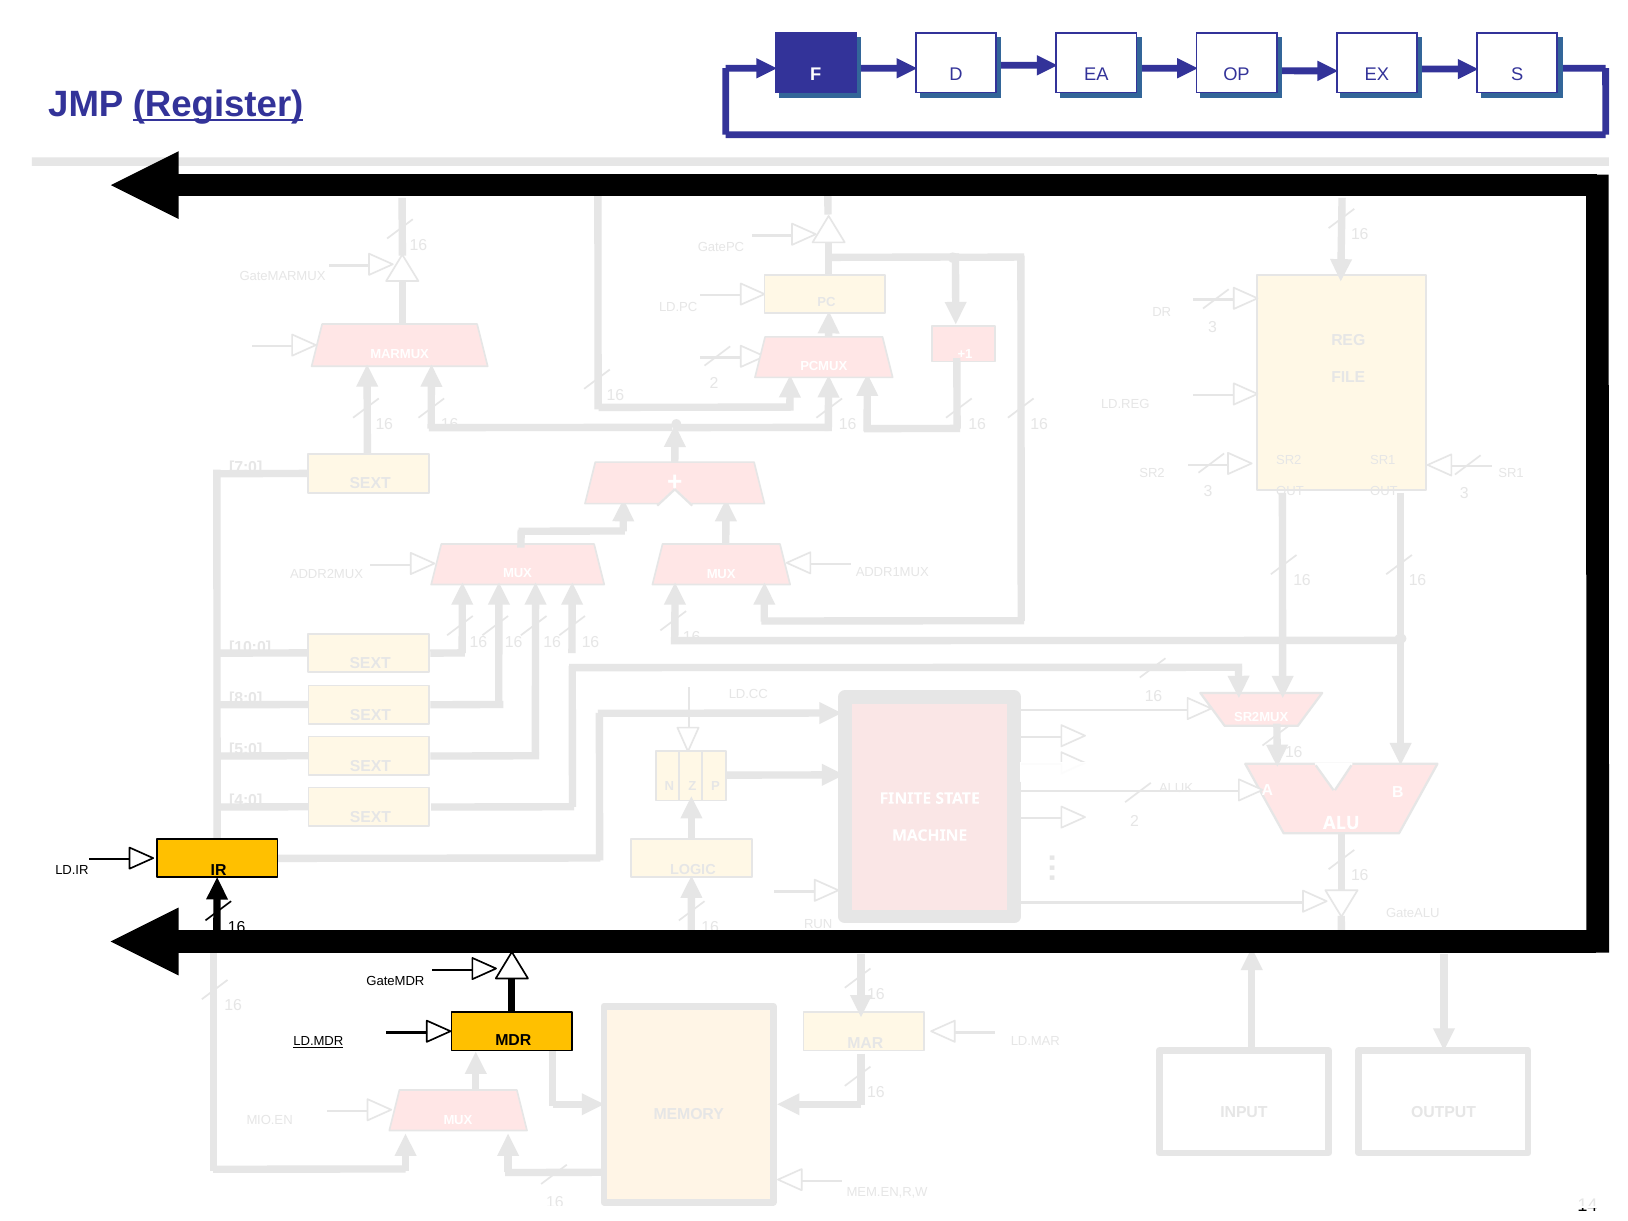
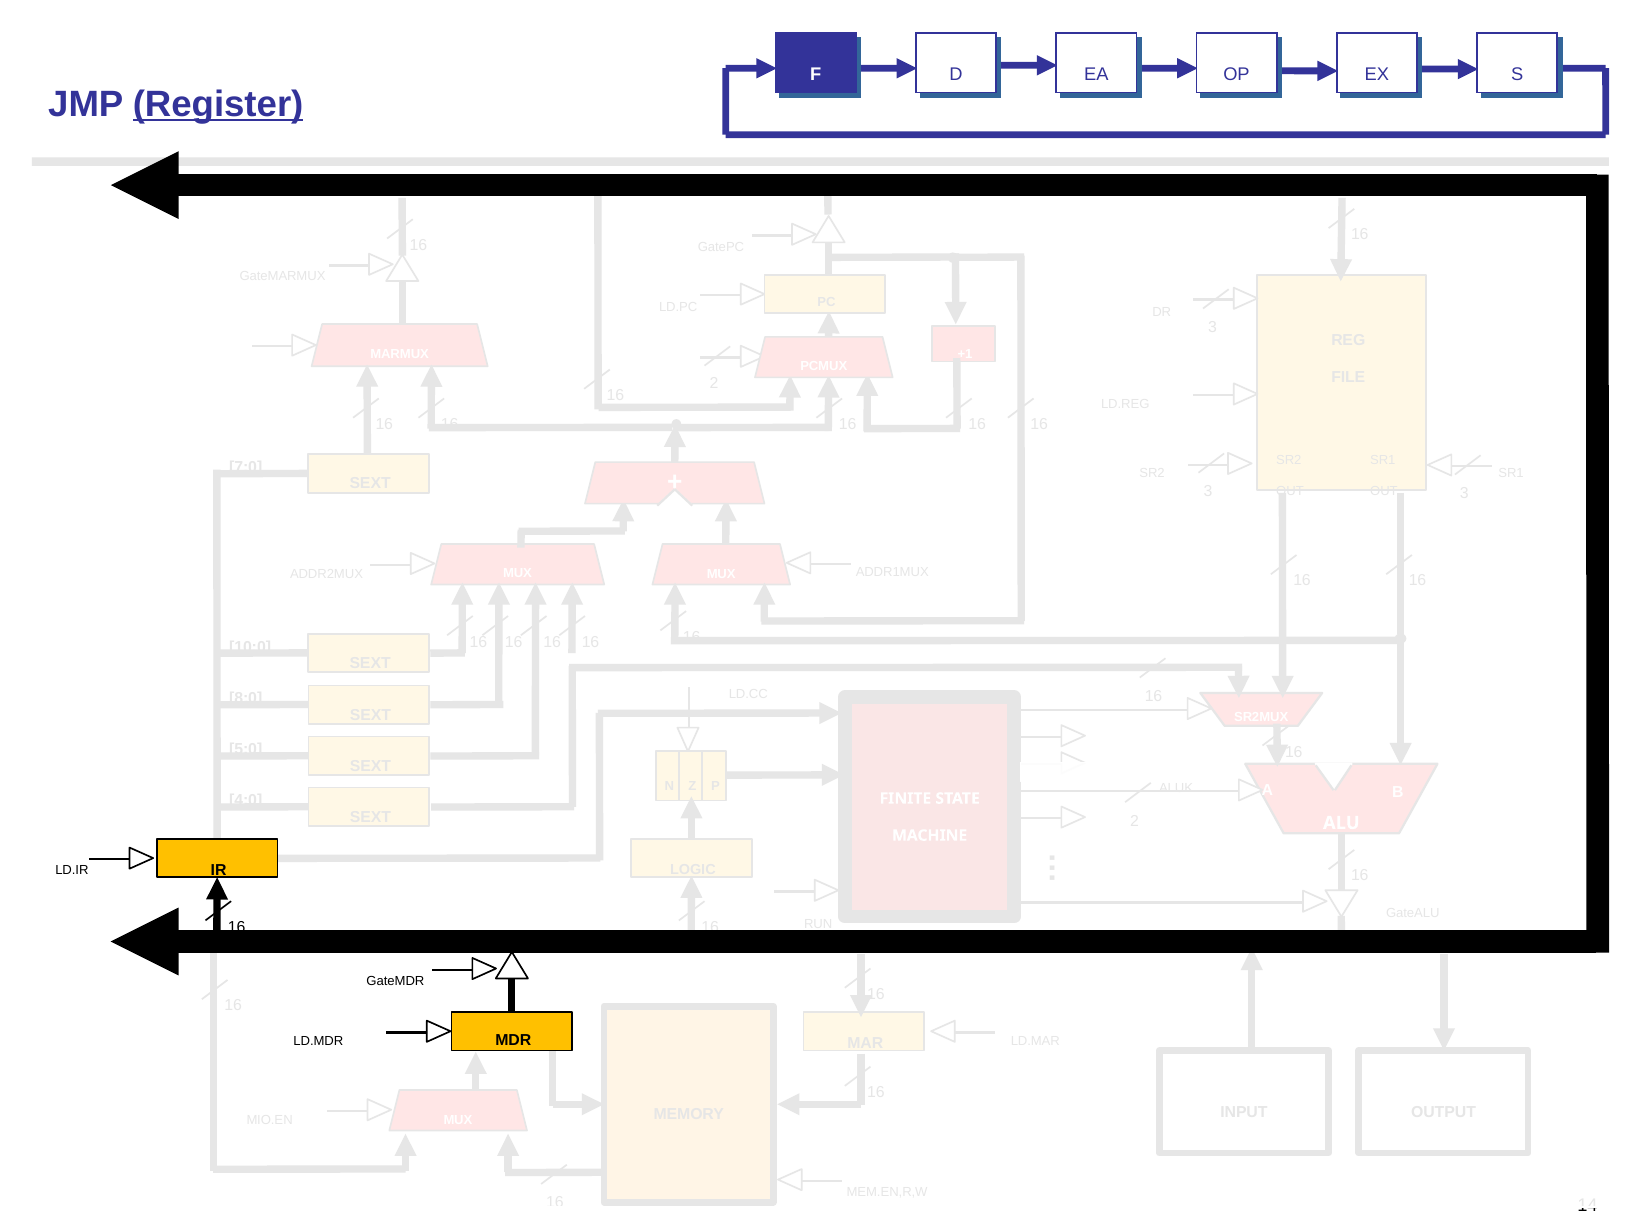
LD.MDR underline: present -> none (318, 1041)
